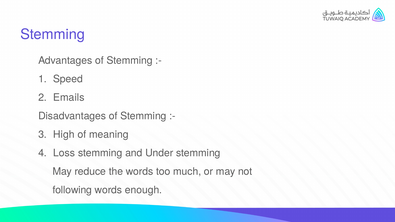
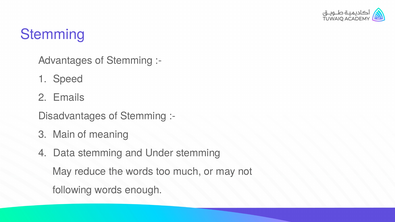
High: High -> Main (64, 135)
Loss: Loss -> Data (64, 153)
